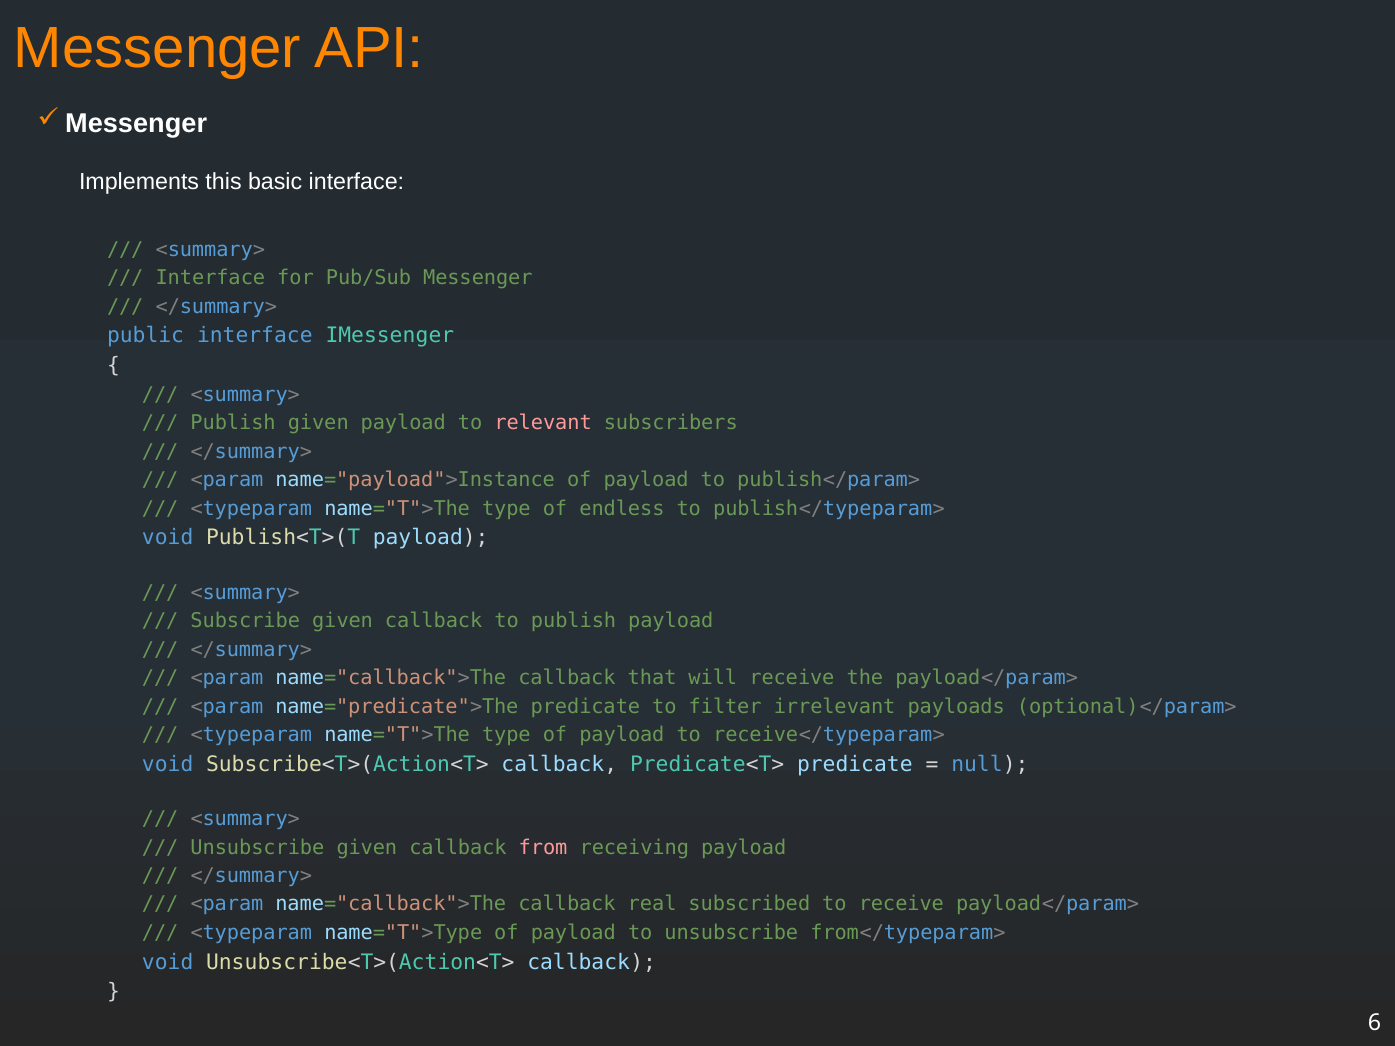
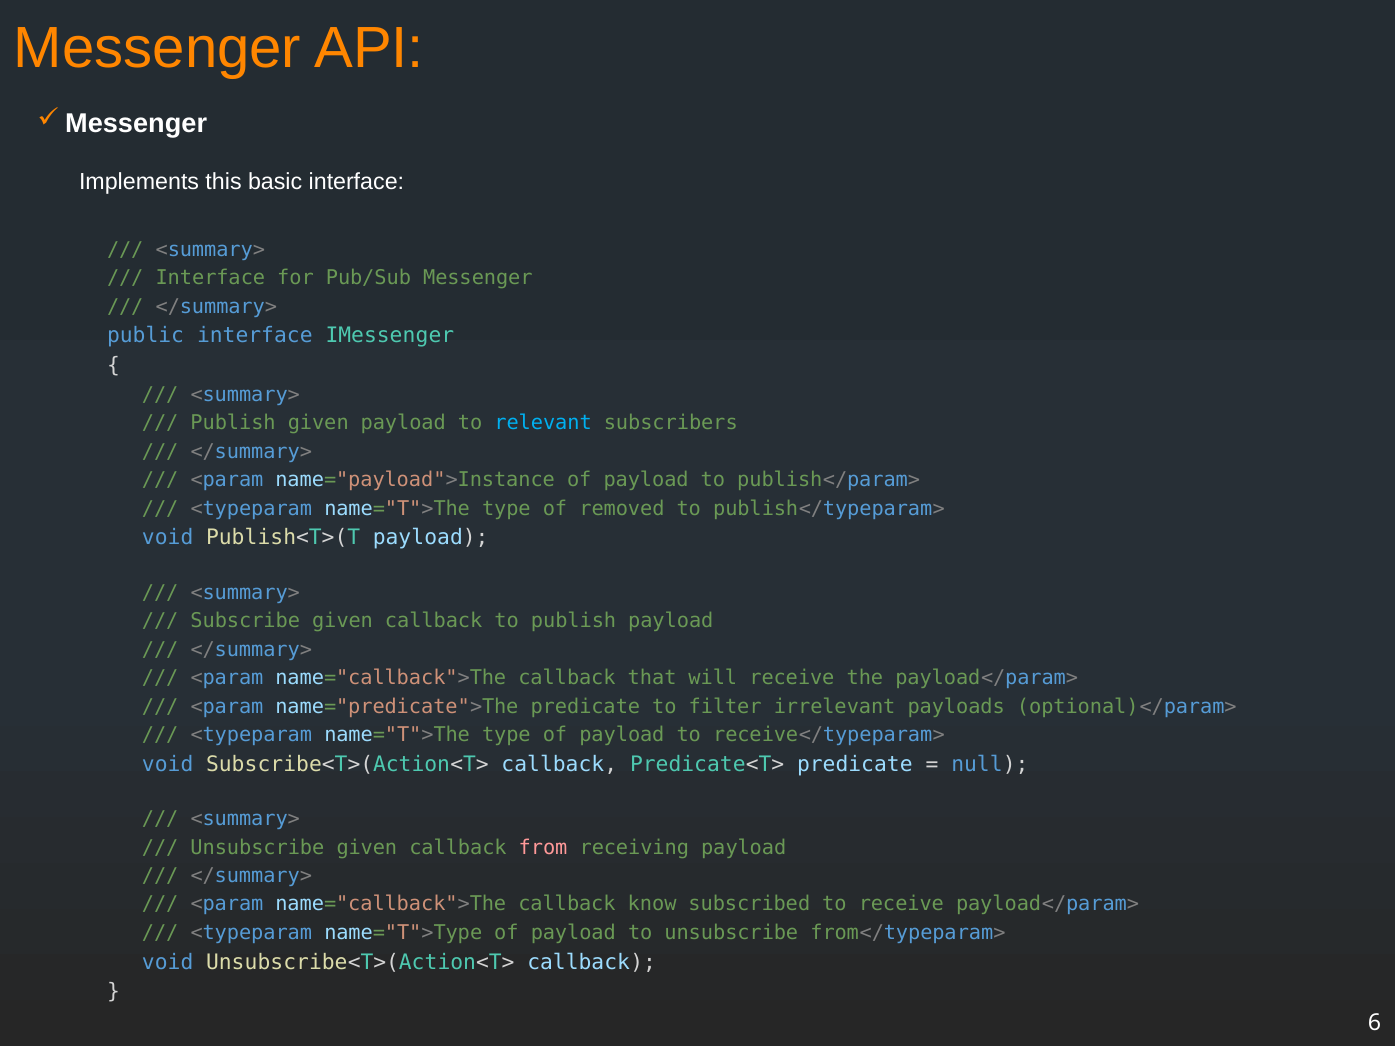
relevant colour: pink -> light blue (543, 423)
endless: endless -> removed (622, 509)
real: real -> know (652, 904)
